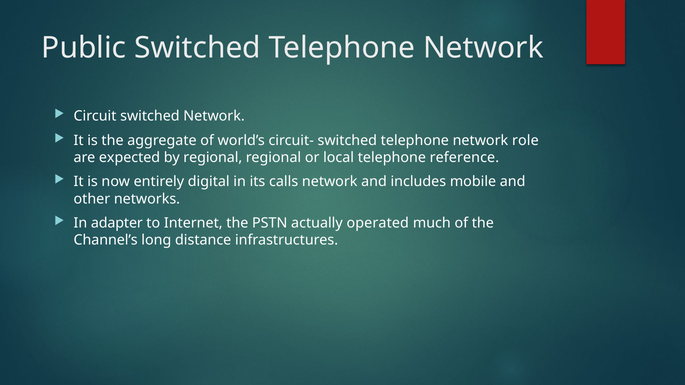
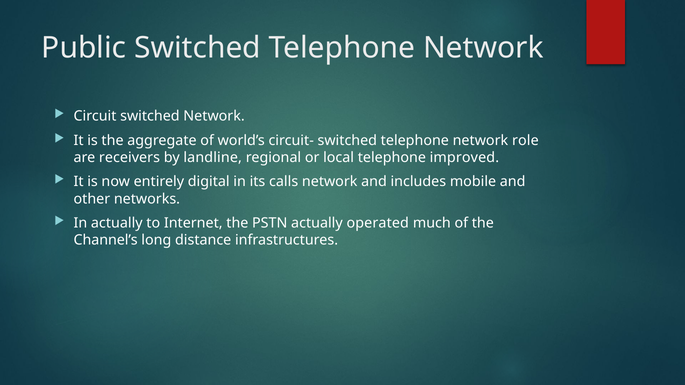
expected: expected -> receivers (129, 158)
by regional: regional -> landline (213, 158)
reference: reference -> improved (464, 158)
In adapter: adapter -> actually (117, 223)
